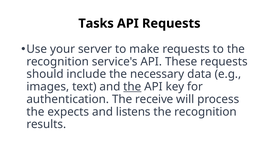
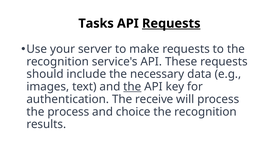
Requests underline: none -> present (171, 23)
the expects: expects -> process (68, 112)
listens: listens -> choice (133, 112)
